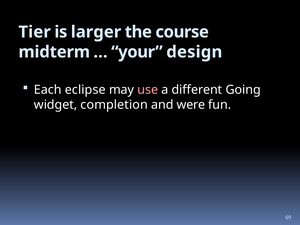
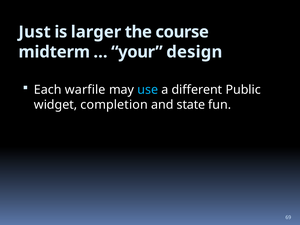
Tier: Tier -> Just (35, 32)
eclipse: eclipse -> warfile (85, 90)
use colour: pink -> light blue (148, 90)
Going: Going -> Public (243, 90)
were: were -> state (191, 105)
